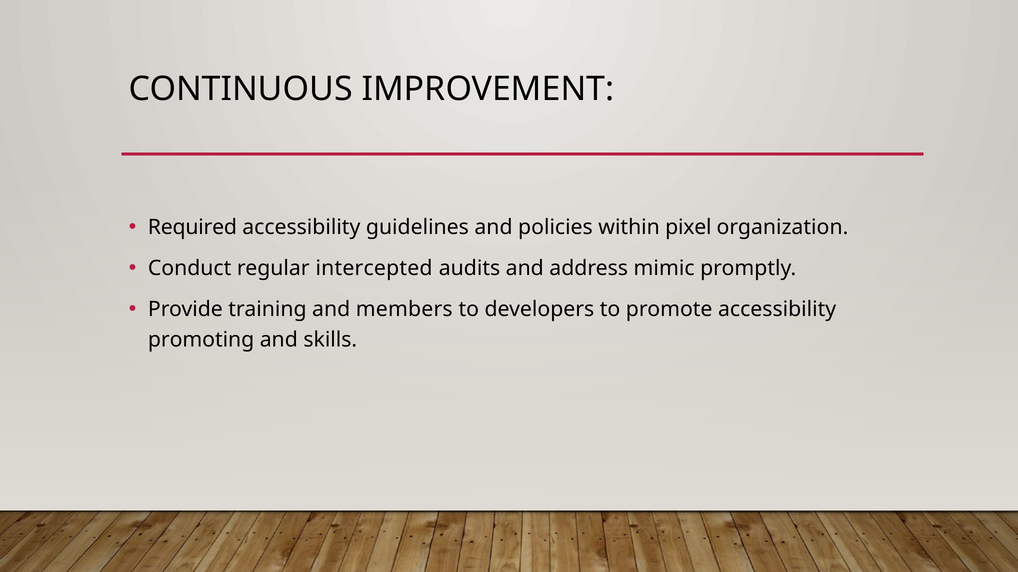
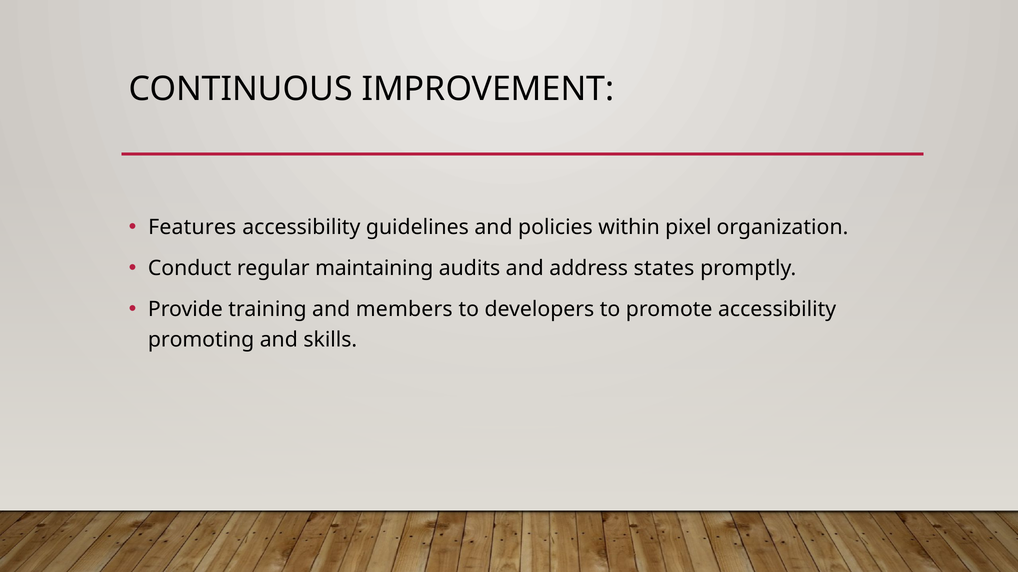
Required: Required -> Features (192, 227)
intercepted: intercepted -> maintaining (374, 269)
mimic: mimic -> states (664, 269)
